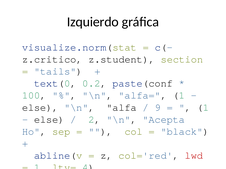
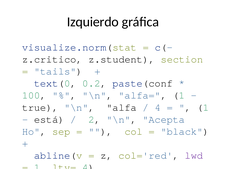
else: else -> true (40, 108)
9: 9 -> 4 (158, 108)
else: else -> está (49, 120)
lwd colour: red -> purple (194, 156)
